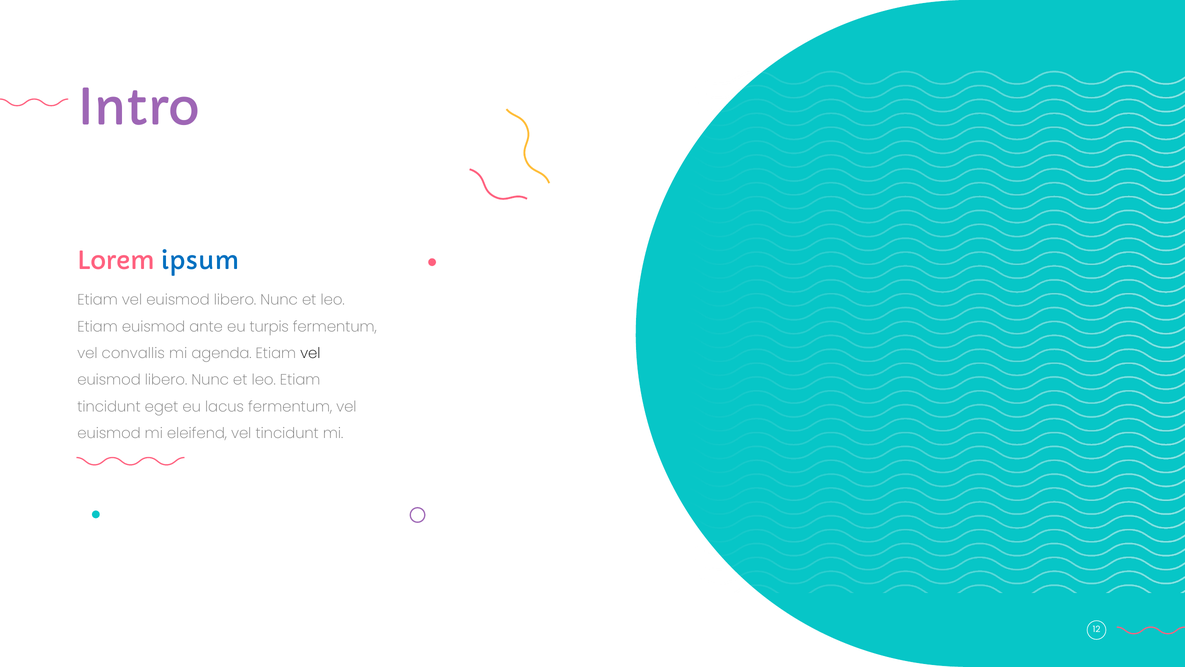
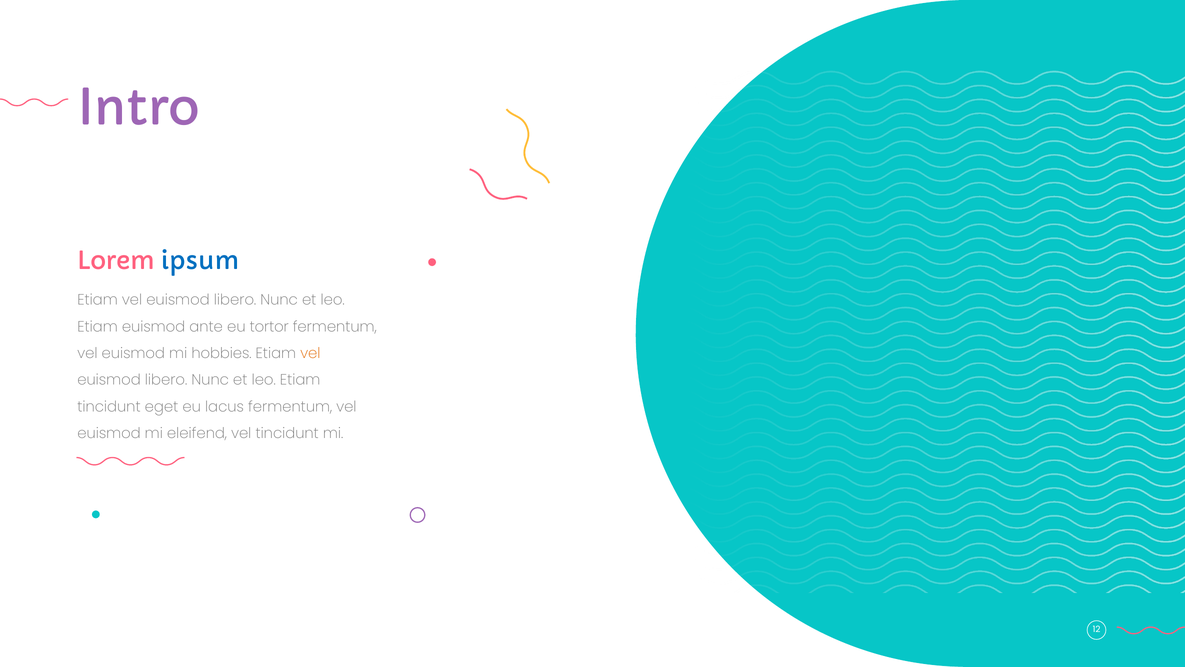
turpis: turpis -> tortor (269, 326)
convallis: convallis -> euismod (133, 353)
agenda: agenda -> hobbies (221, 353)
vel colour: black -> orange (310, 353)
